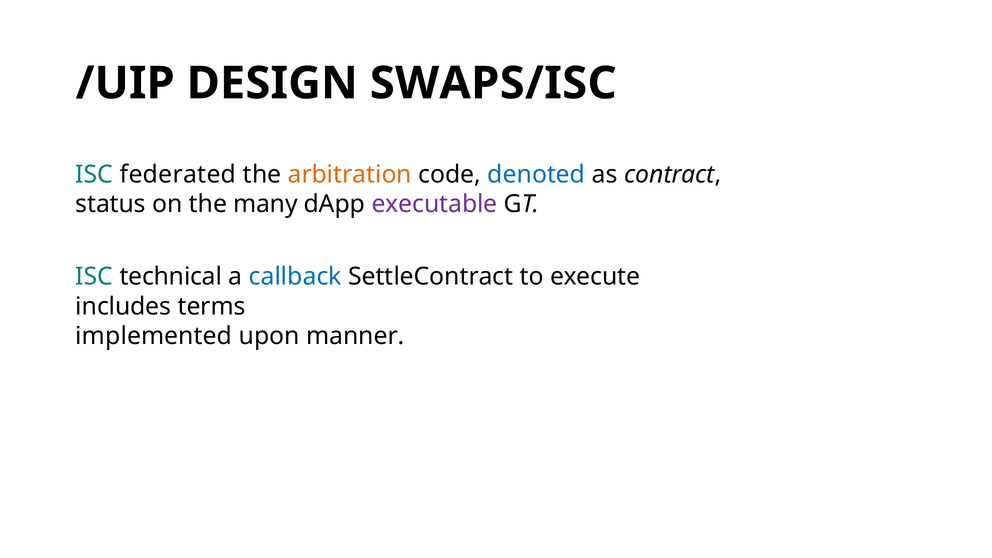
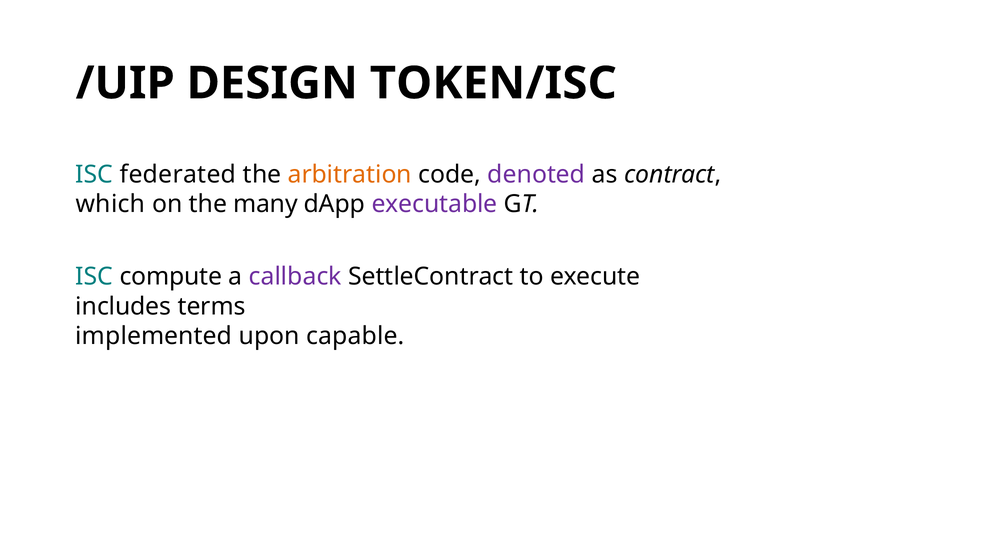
SWAPS/ISC: SWAPS/ISC -> TOKEN/ISC (493, 83)
denoted colour: blue -> purple (536, 174)
status: status -> which (110, 204)
technical: technical -> compute (171, 277)
callback colour: blue -> purple (295, 277)
manner: manner -> capable (355, 336)
